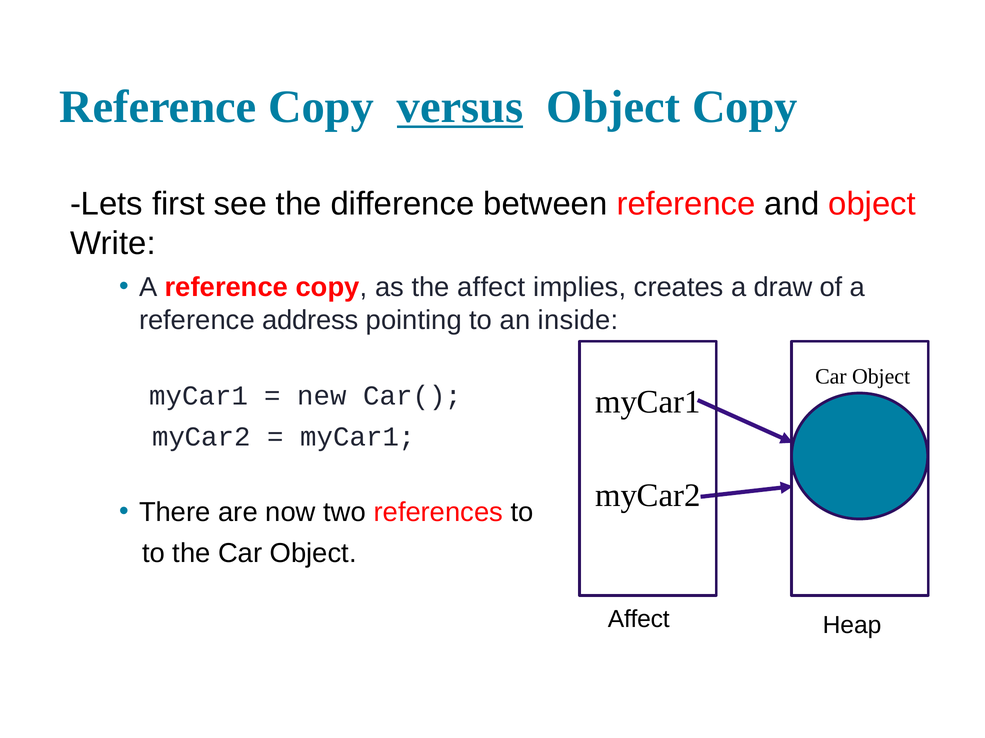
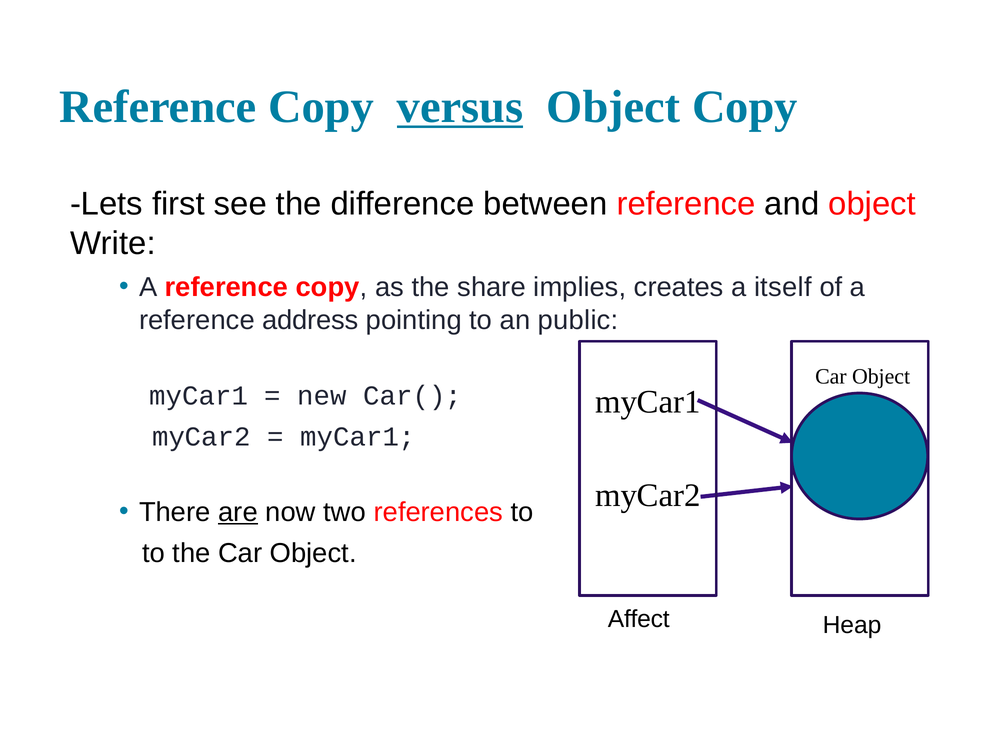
the affect: affect -> share (492, 288)
draw: draw -> itself (783, 288)
inside: inside -> public (578, 320)
are underline: none -> present (238, 513)
